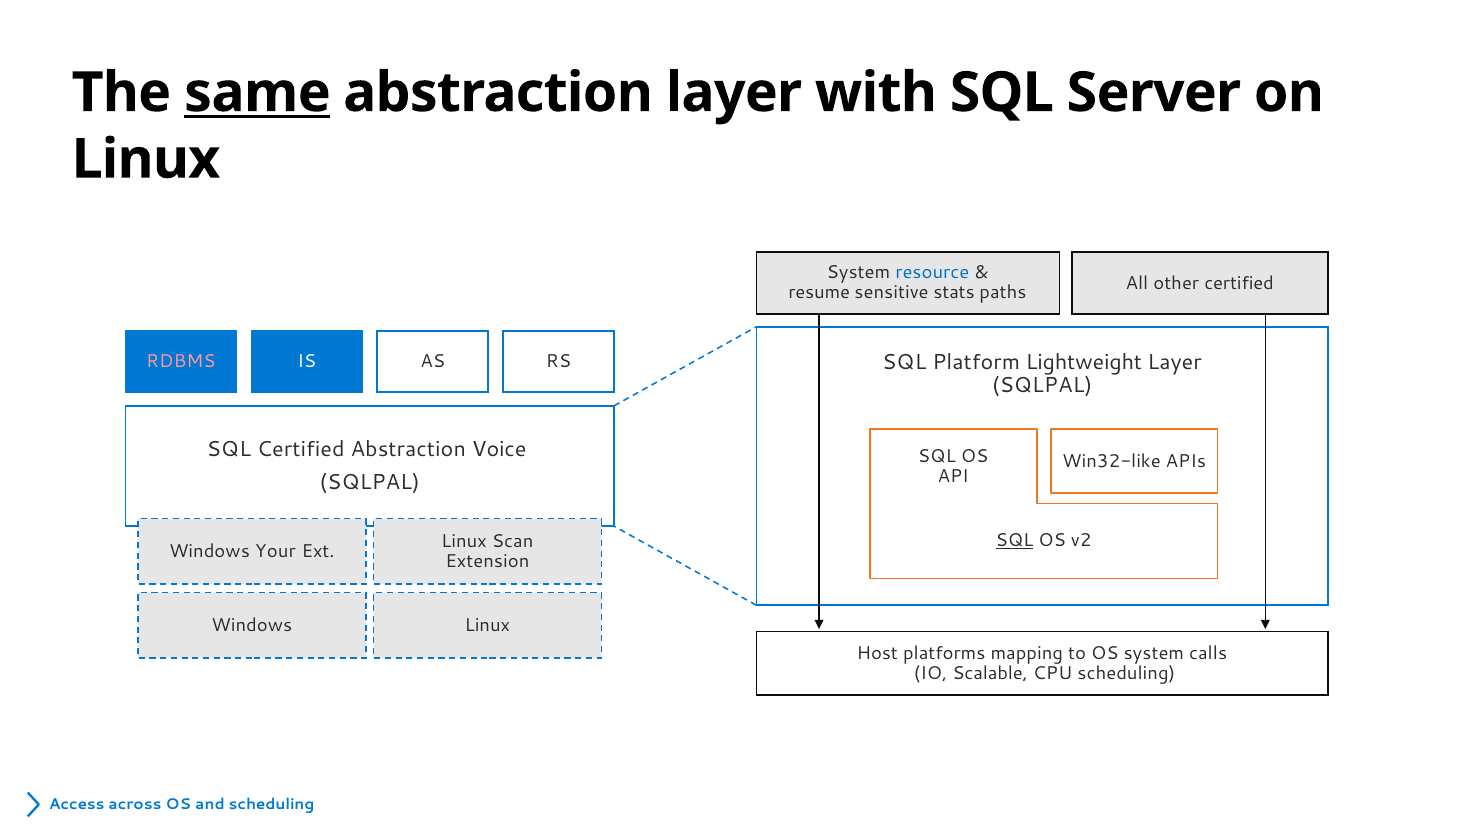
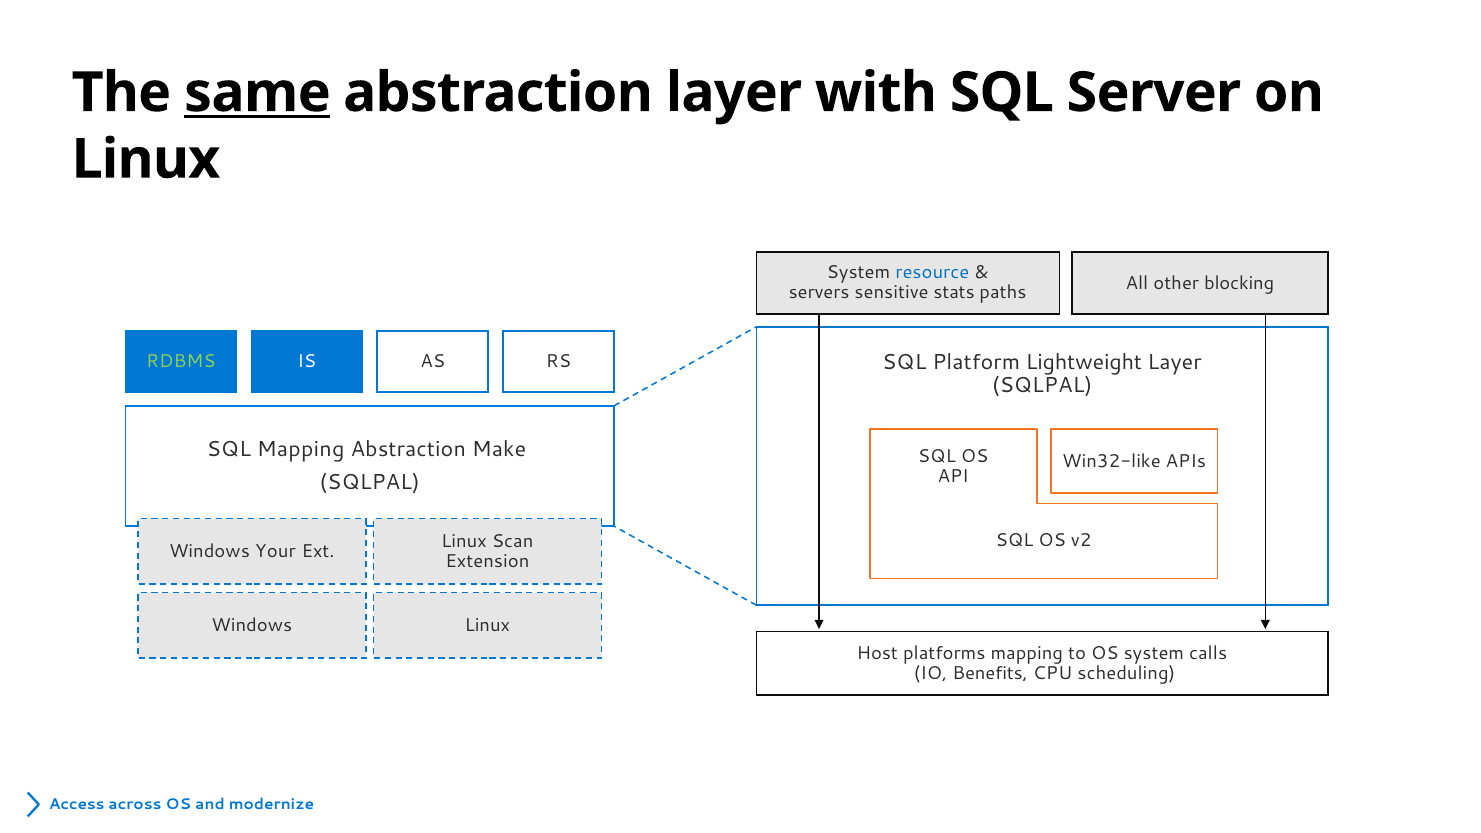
other certified: certified -> blocking (1239, 283)
resume: resume -> servers (819, 293)
RDBMS colour: pink -> light green (181, 361)
SQL Certified: Certified -> Mapping (301, 450)
Voice: Voice -> Make (499, 450)
SQL underline: present -> none (1014, 541)
Scalable: Scalable -> Benefits (990, 673)
and scheduling: scheduling -> modernize (271, 805)
